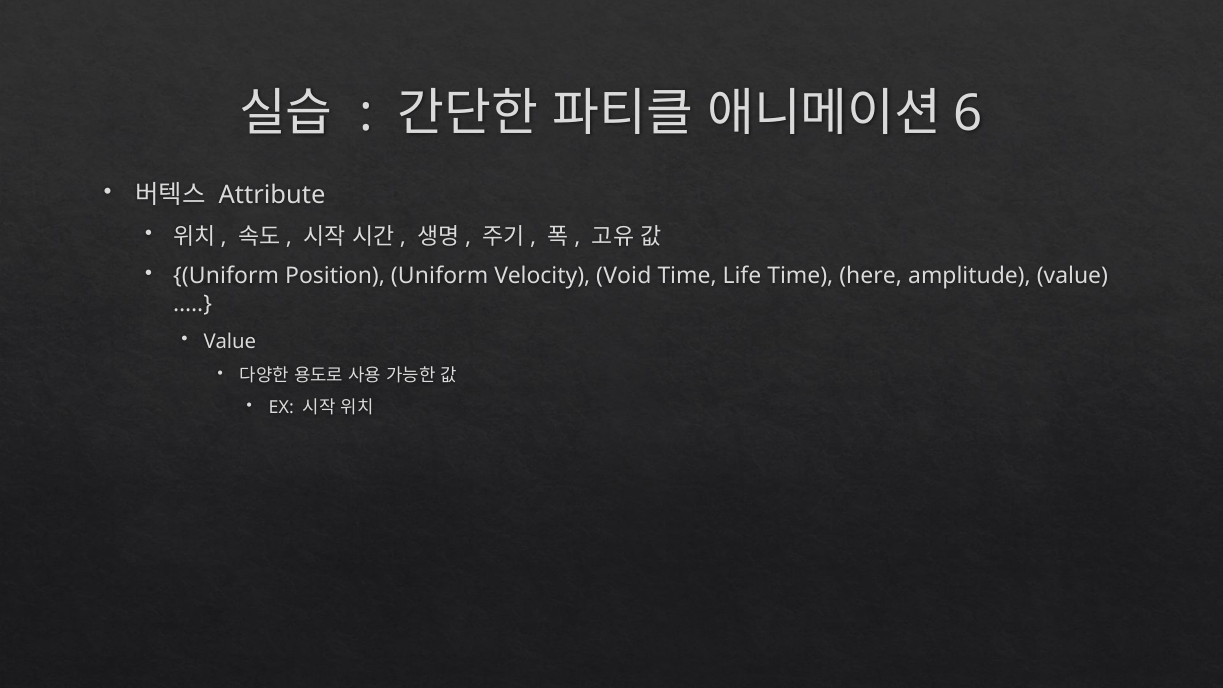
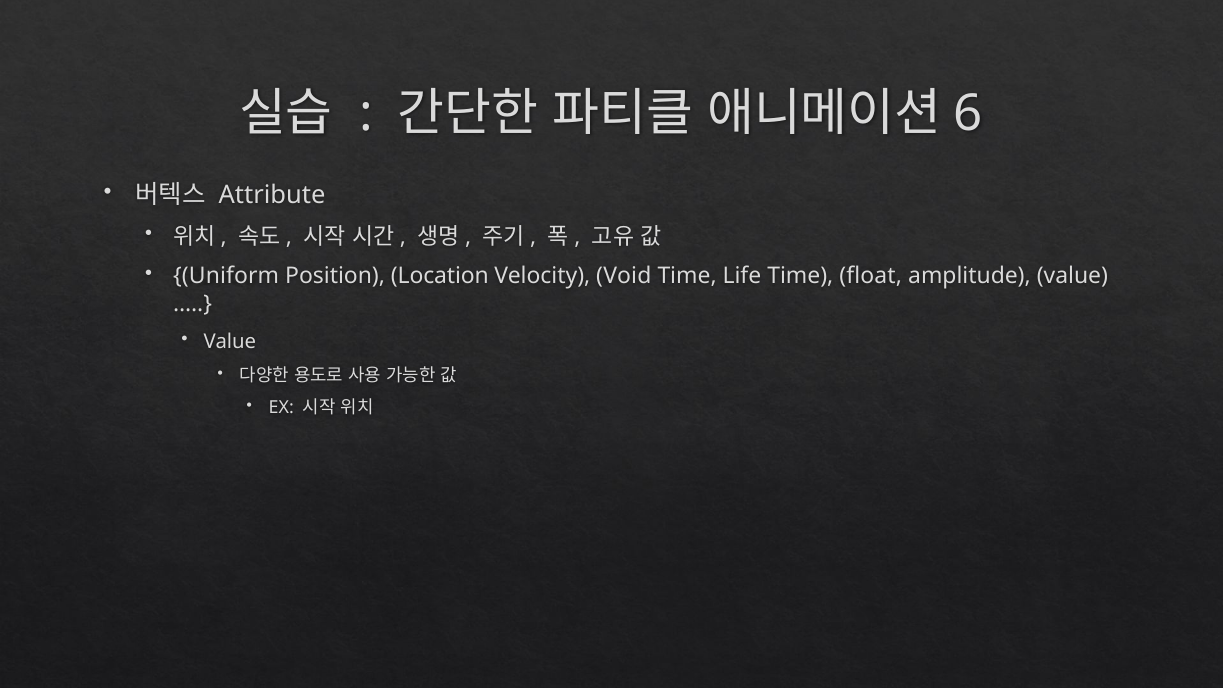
Position Uniform: Uniform -> Location (440, 276)
here: here -> float (871, 276)
